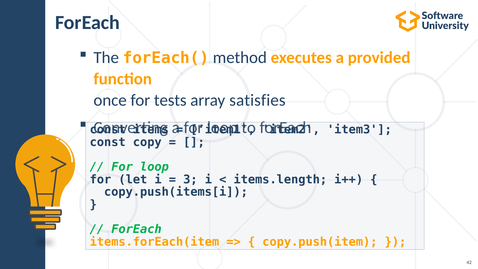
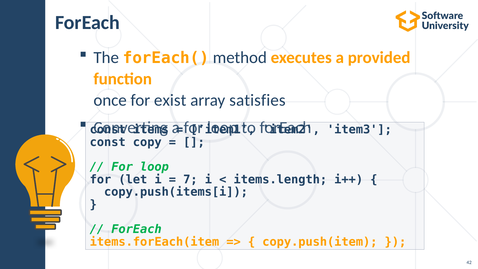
tests: tests -> exist (170, 100)
3: 3 -> 7 (190, 179)
